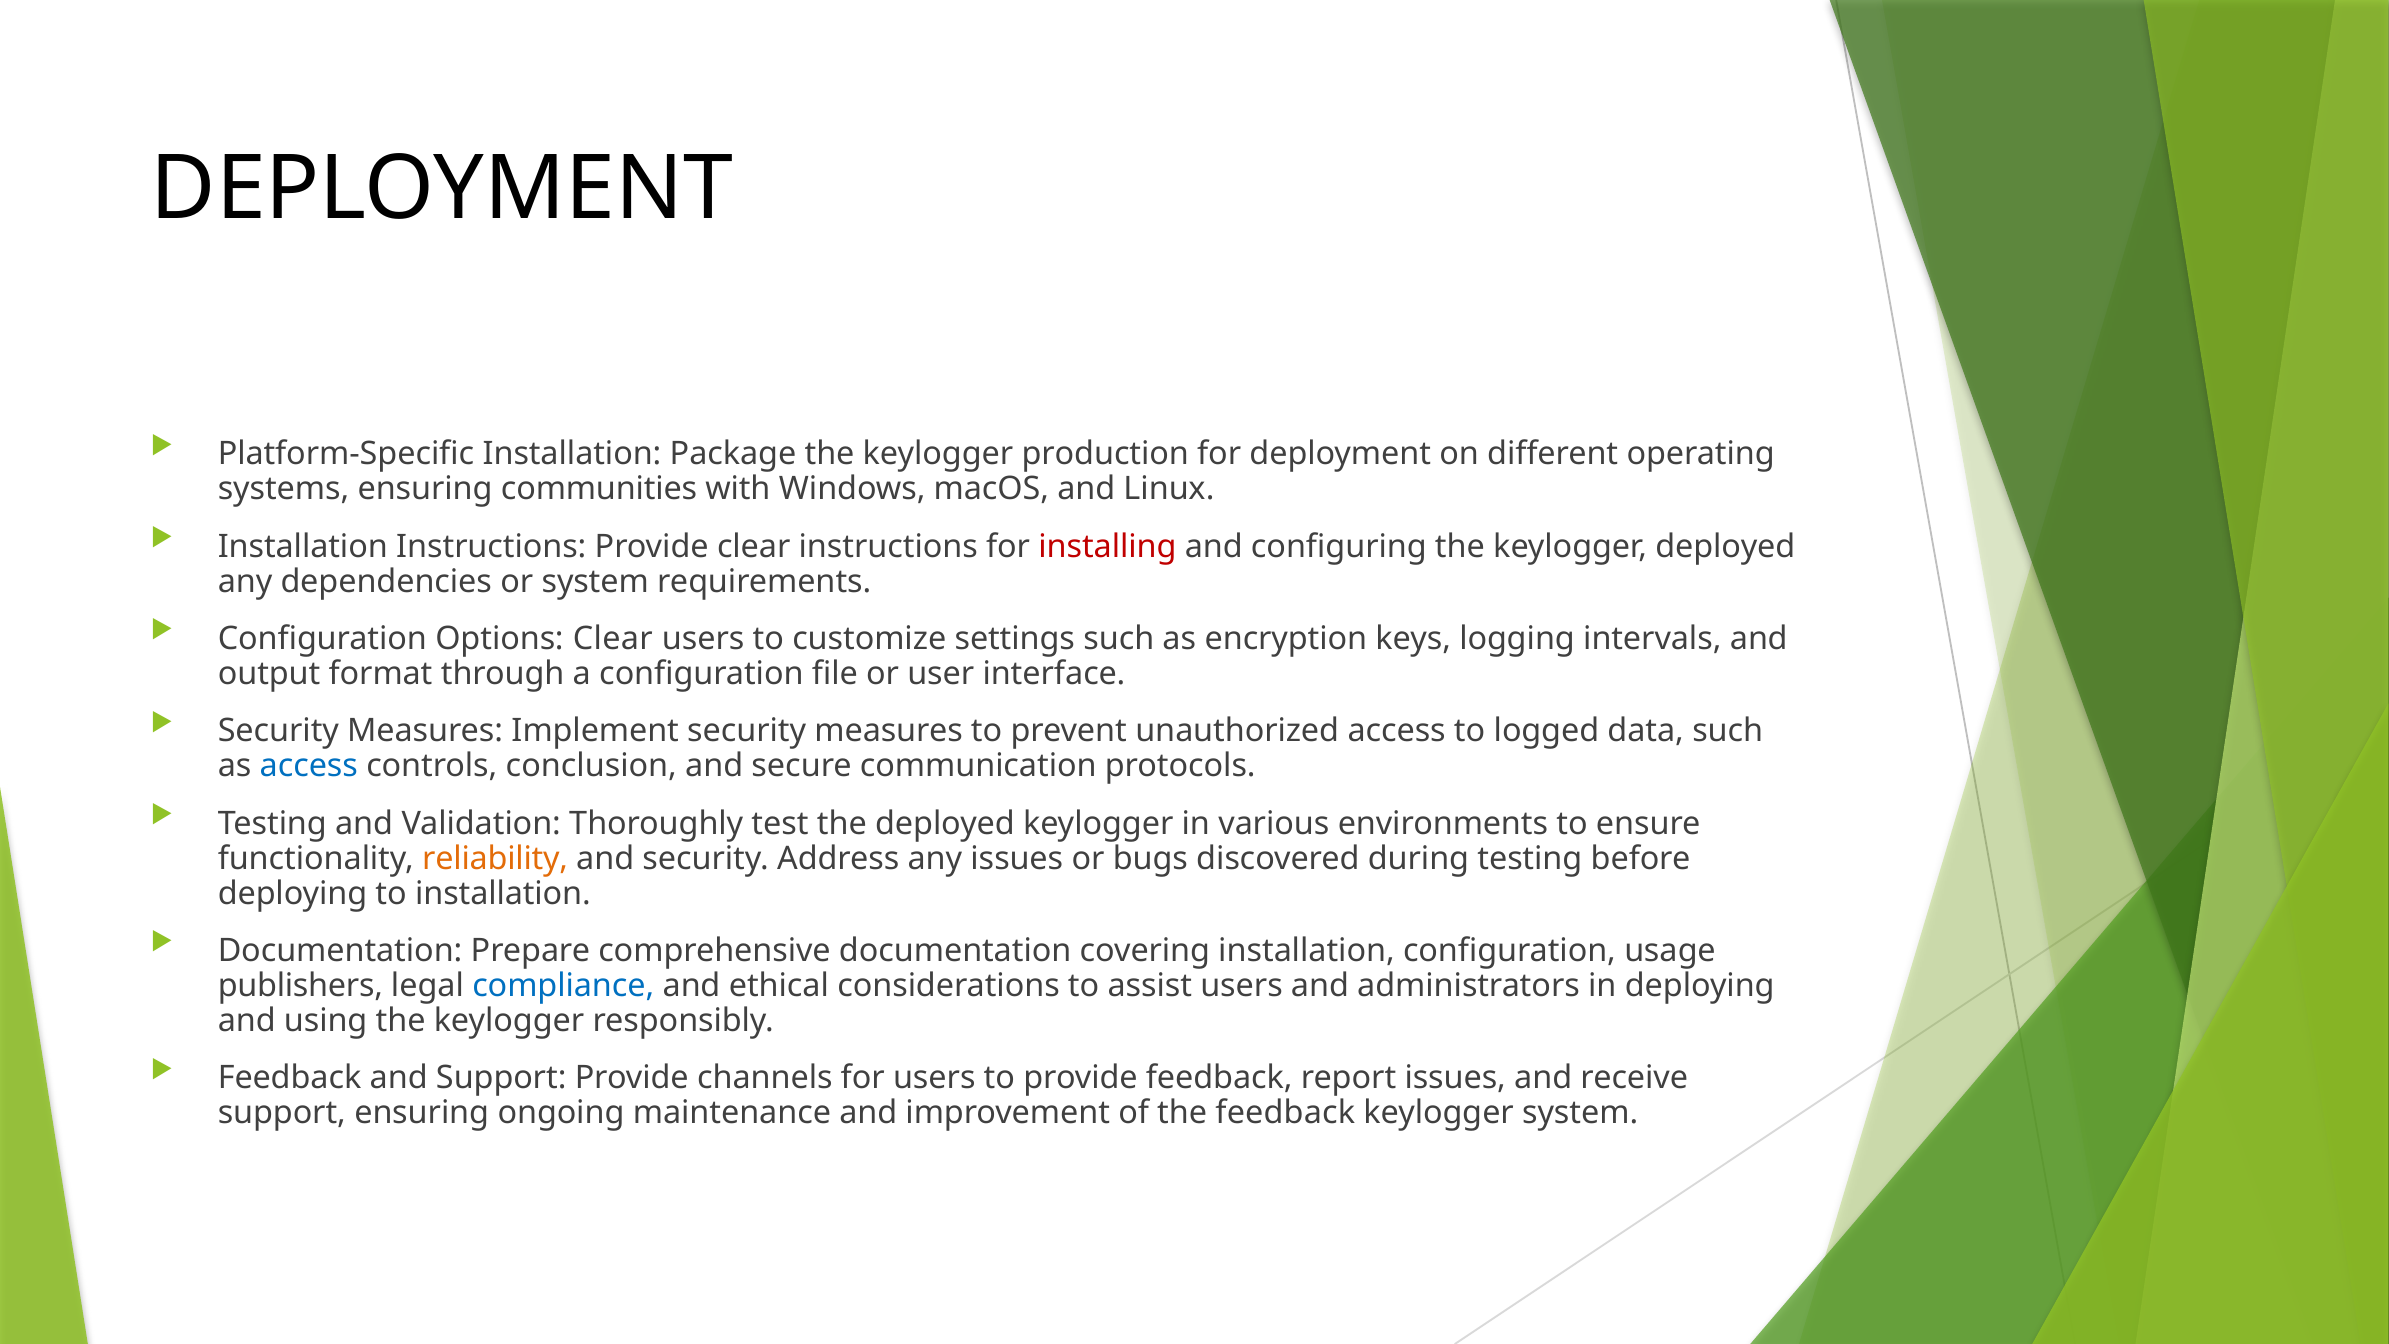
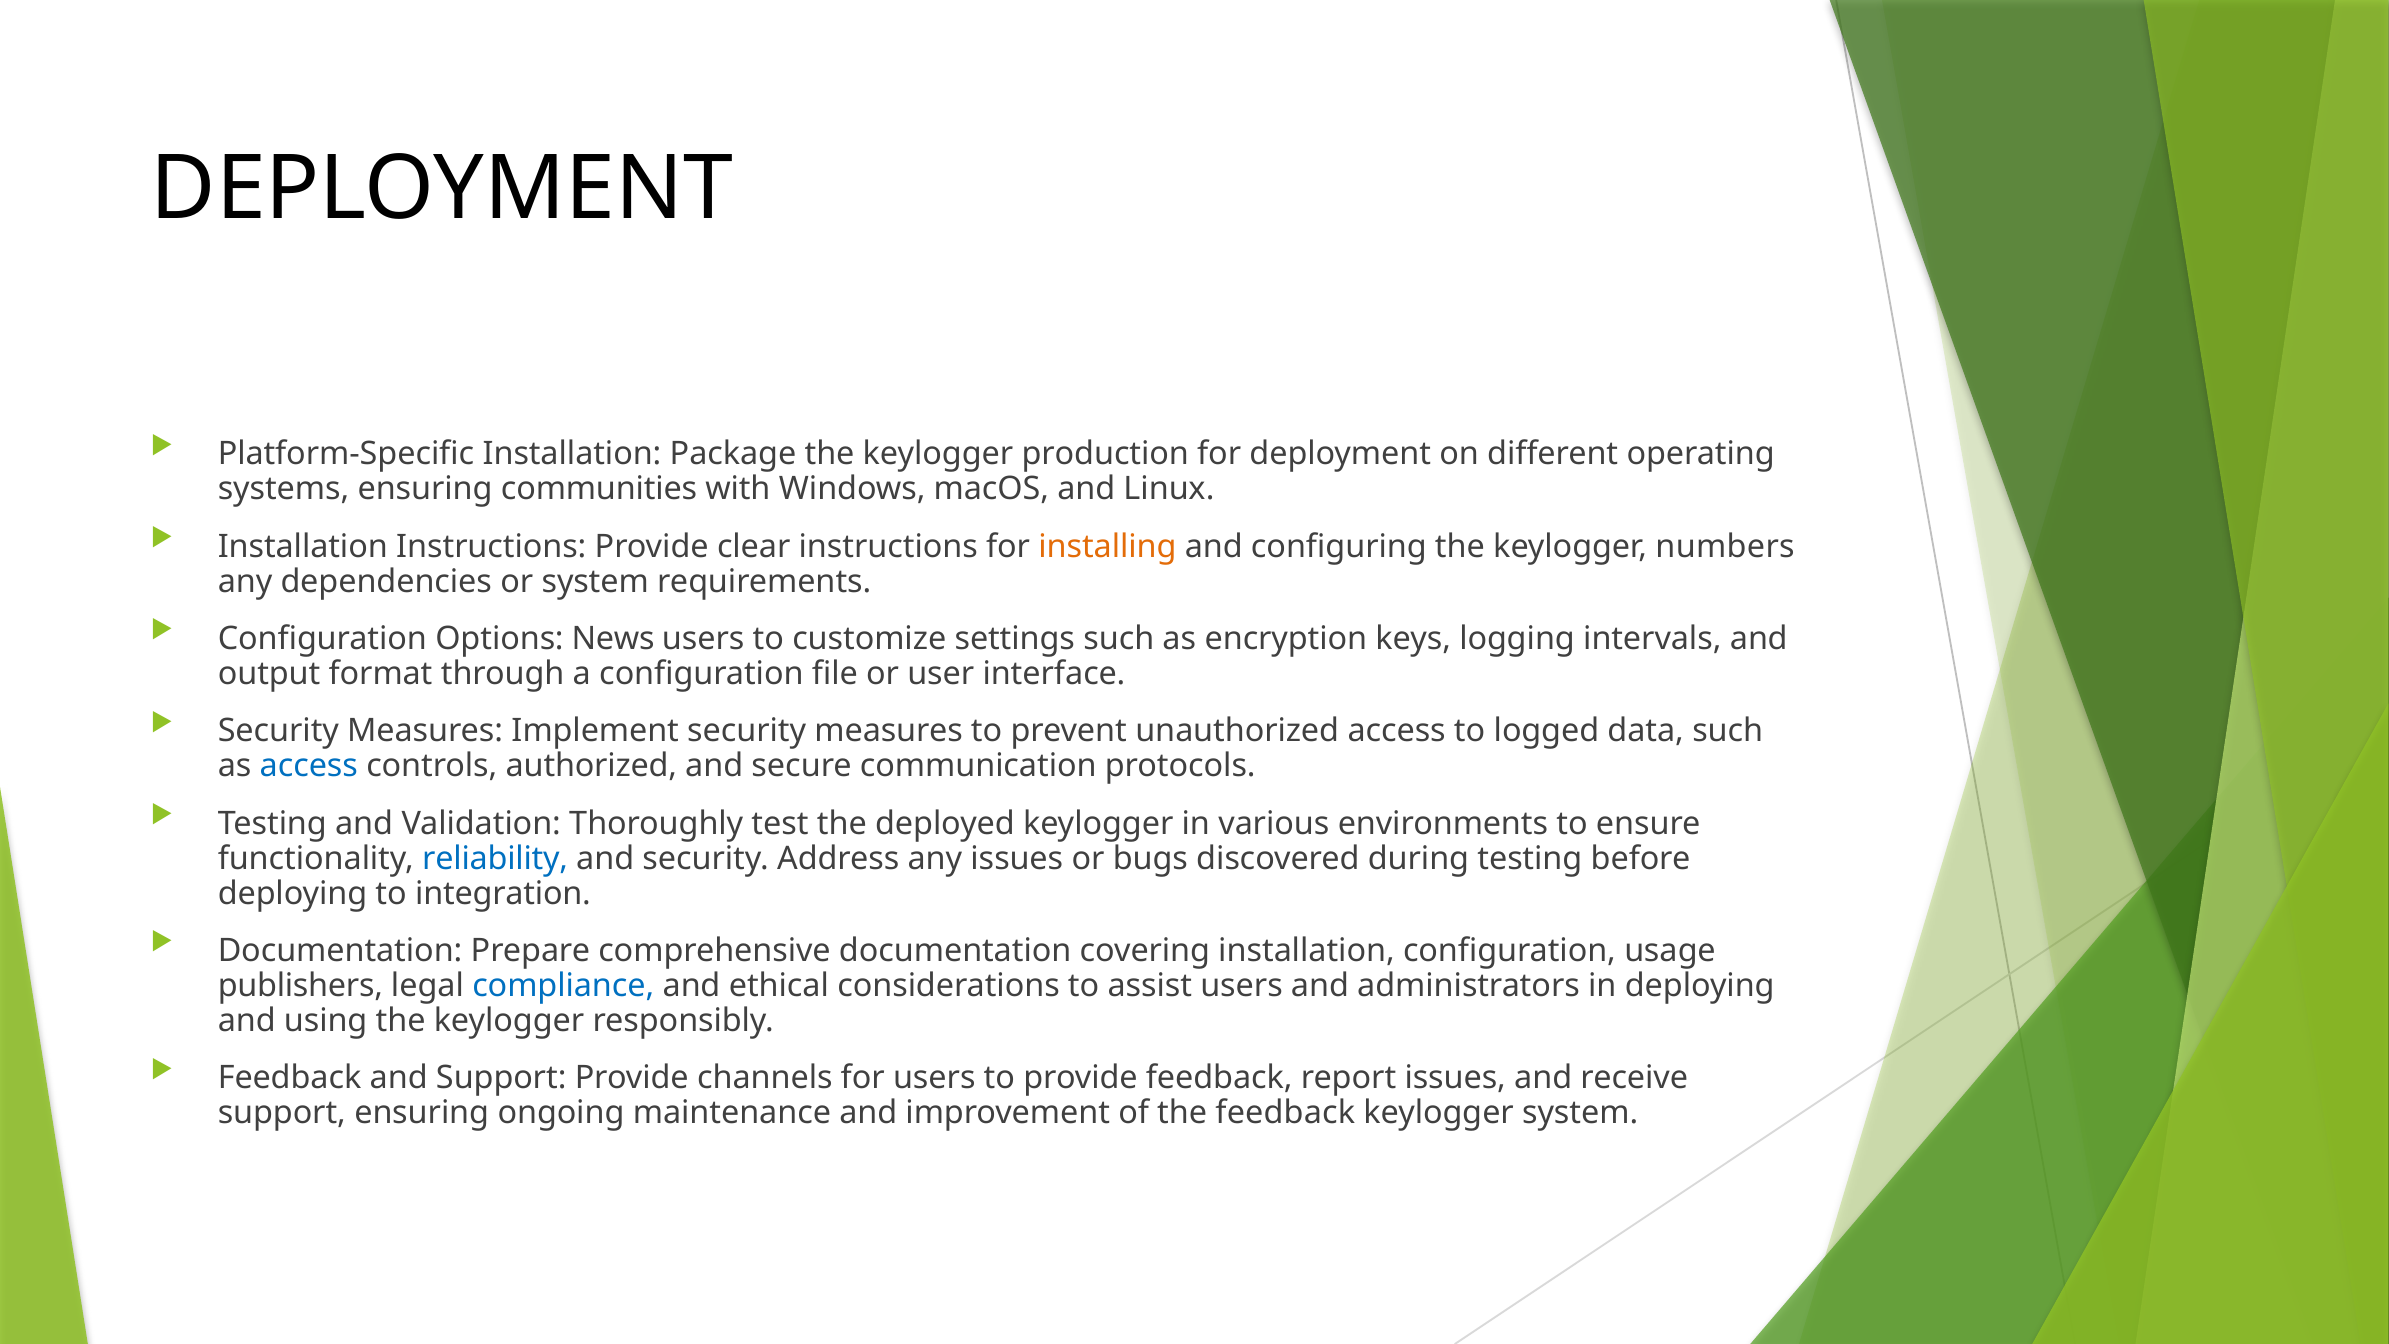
installing colour: red -> orange (1107, 546)
keylogger deployed: deployed -> numbers (1725, 546)
Options Clear: Clear -> News (613, 639)
conclusion: conclusion -> authorized (591, 766)
reliability colour: orange -> blue (495, 858)
to installation: installation -> integration (503, 893)
